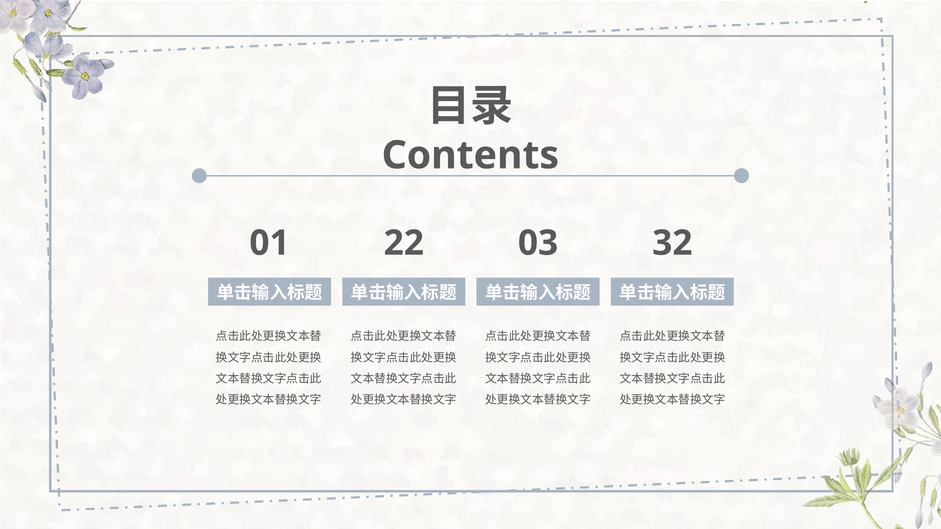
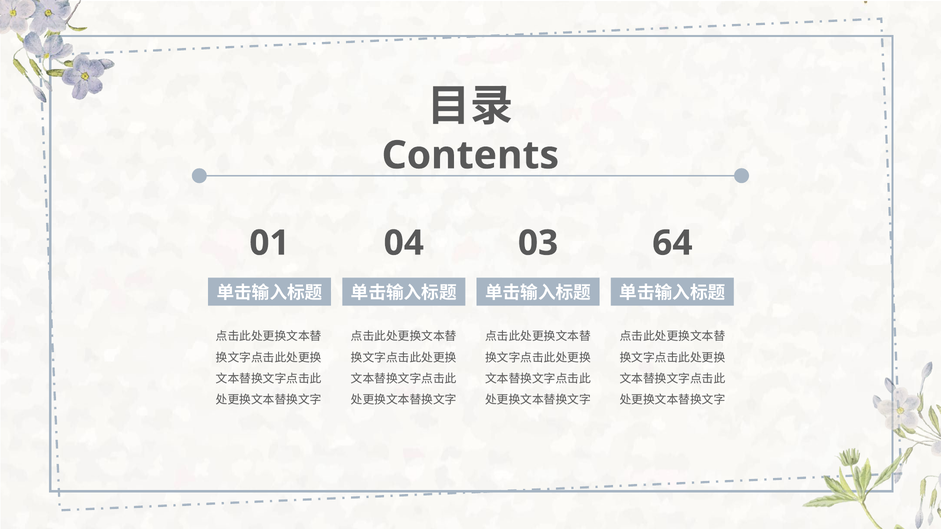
22: 22 -> 04 (404, 243)
32: 32 -> 64 (672, 243)
